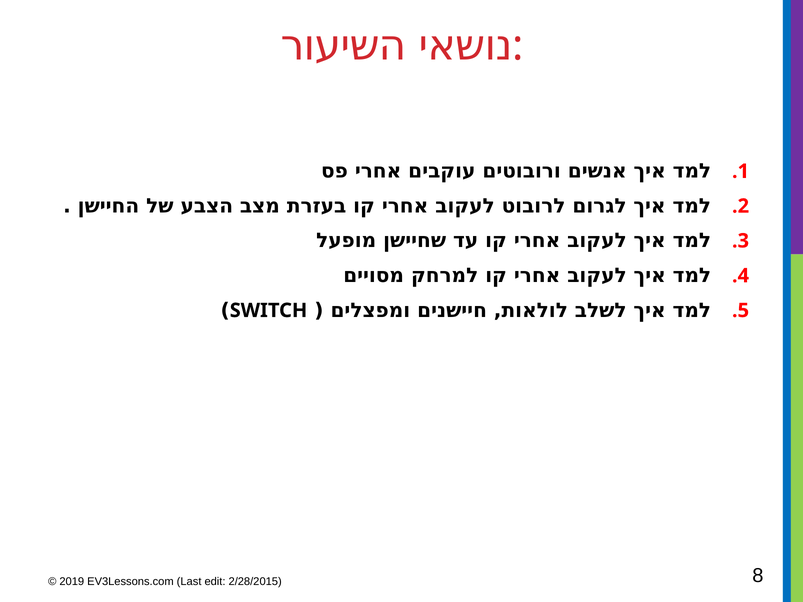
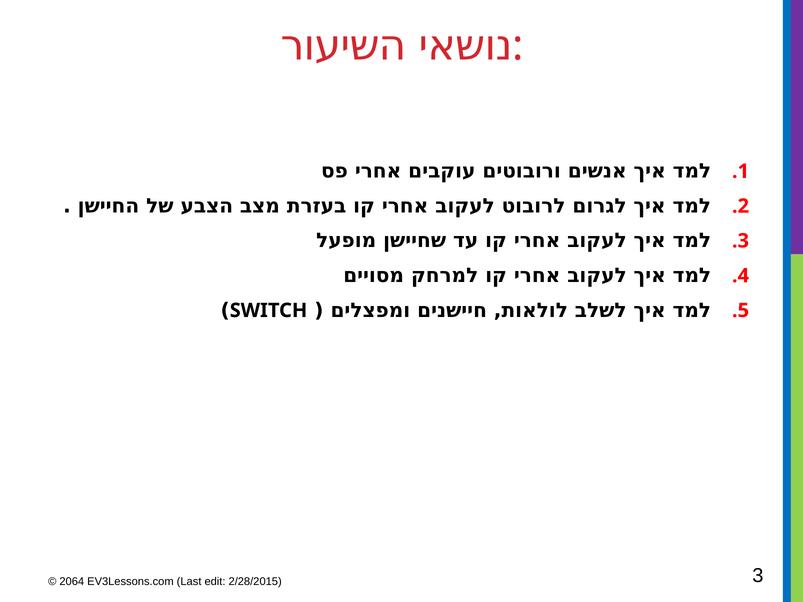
2019: 2019 -> 2064 (72, 582)
8: 8 -> 3 (758, 576)
